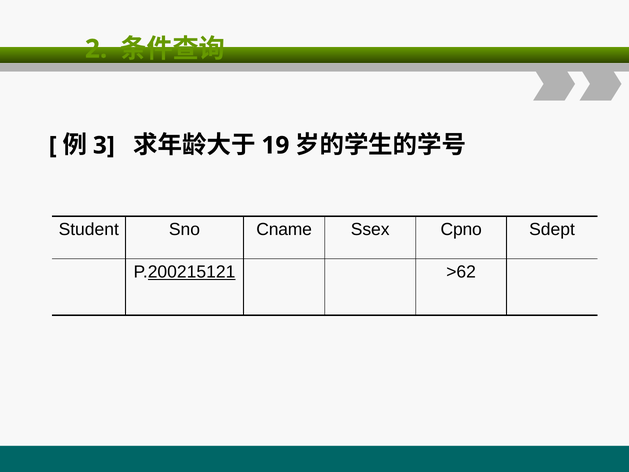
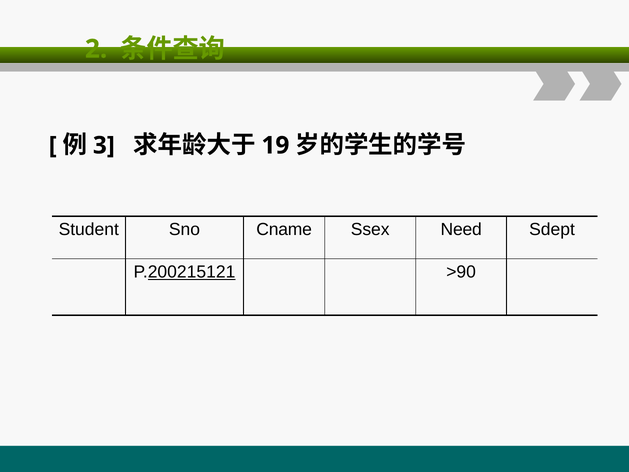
Cpno: Cpno -> Need (461, 229)
>62: >62 -> >90 (461, 272)
